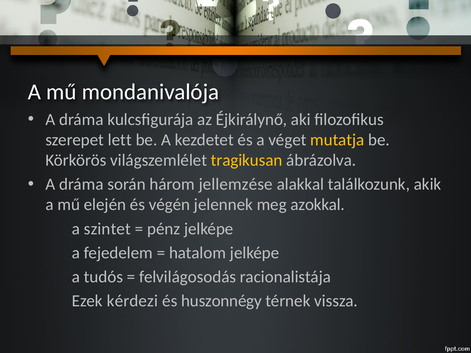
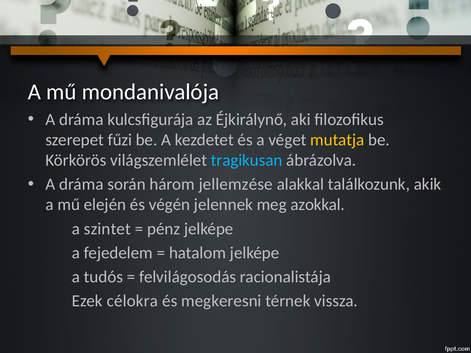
lett: lett -> fűzi (120, 140)
tragikusan colour: yellow -> light blue (247, 160)
kérdezi: kérdezi -> célokra (132, 301)
huszonnégy: huszonnégy -> megkeresni (221, 301)
